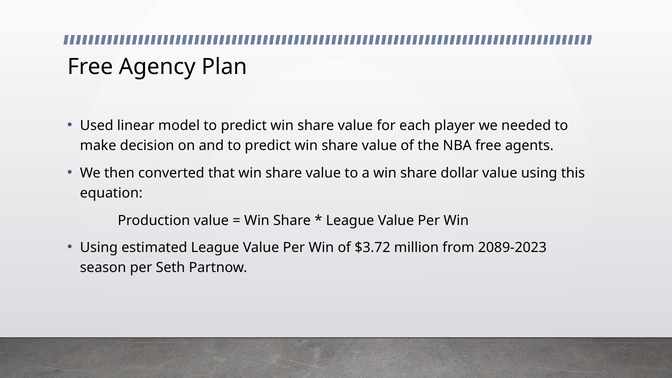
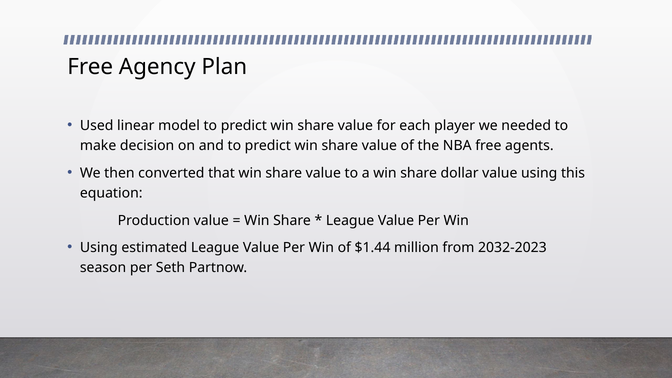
$3.72: $3.72 -> $1.44 (372, 248)
2089-2023: 2089-2023 -> 2032-2023 (512, 248)
